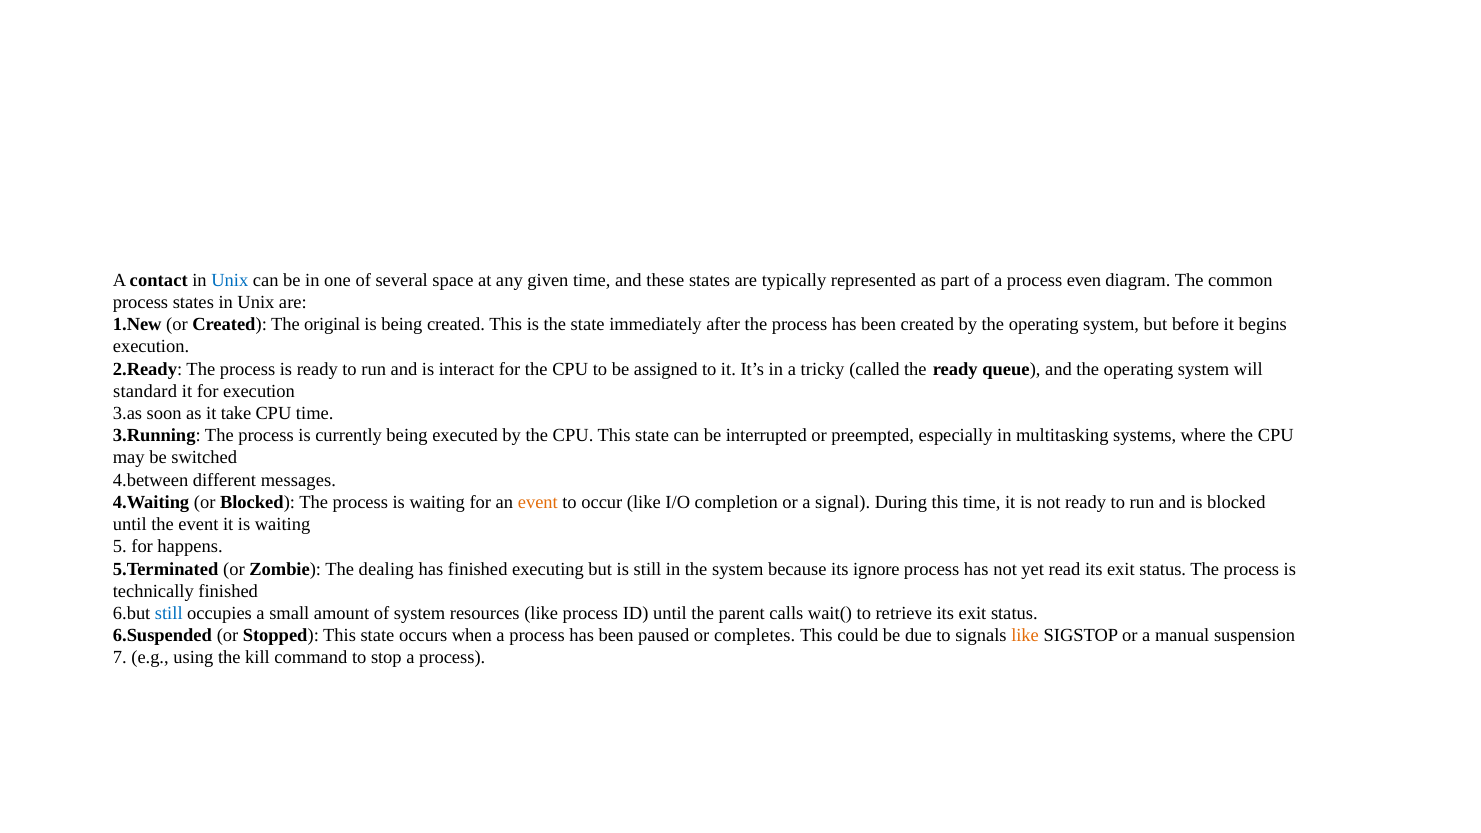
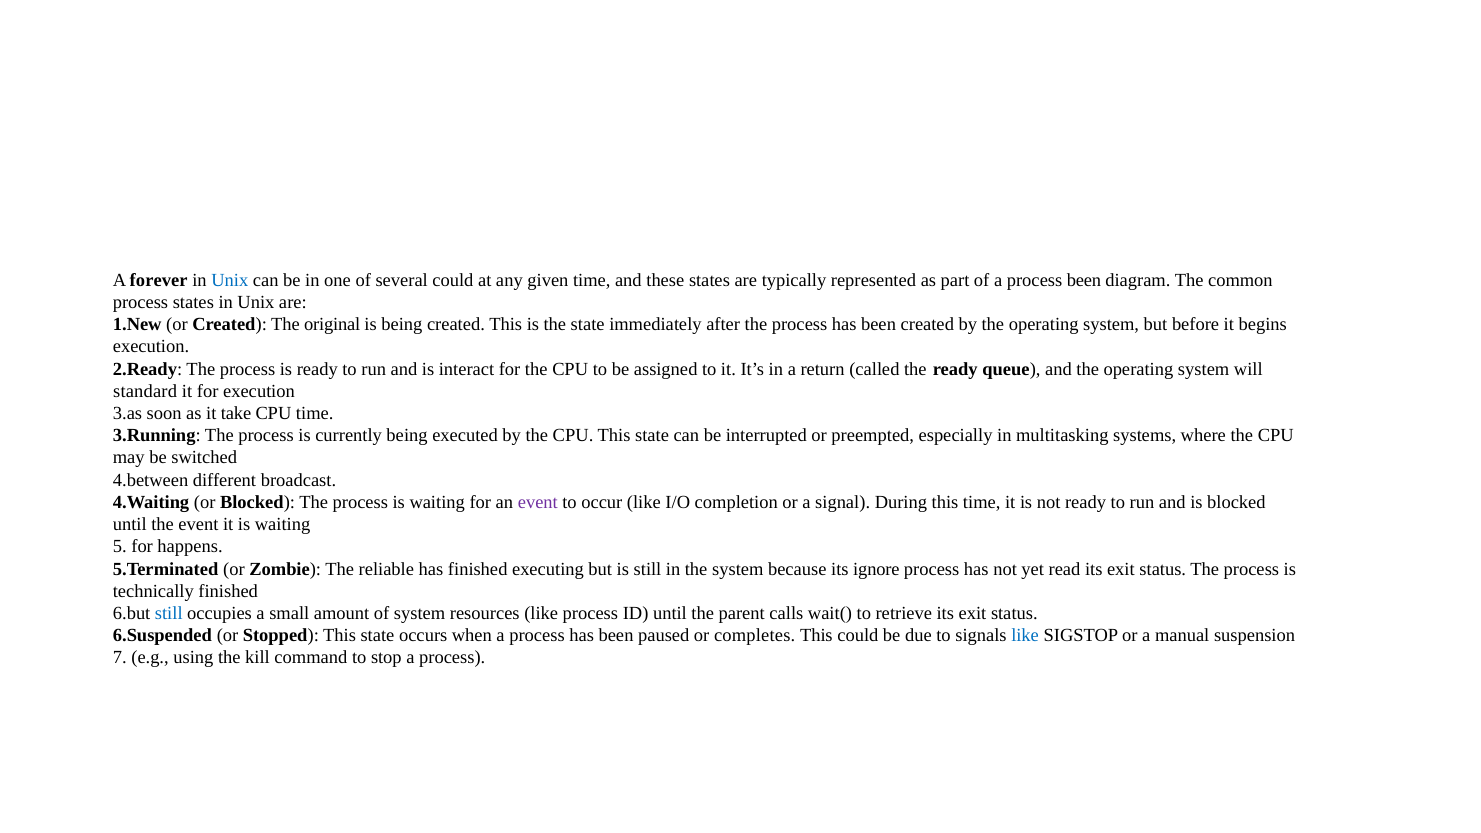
contact: contact -> forever (159, 280)
several space: space -> could (453, 280)
process even: even -> been (1084, 280)
tricky: tricky -> return (823, 369)
messages: messages -> broadcast (298, 480)
event colour: orange -> purple (538, 502)
dealing: dealing -> reliable (386, 569)
like colour: orange -> blue (1025, 636)
